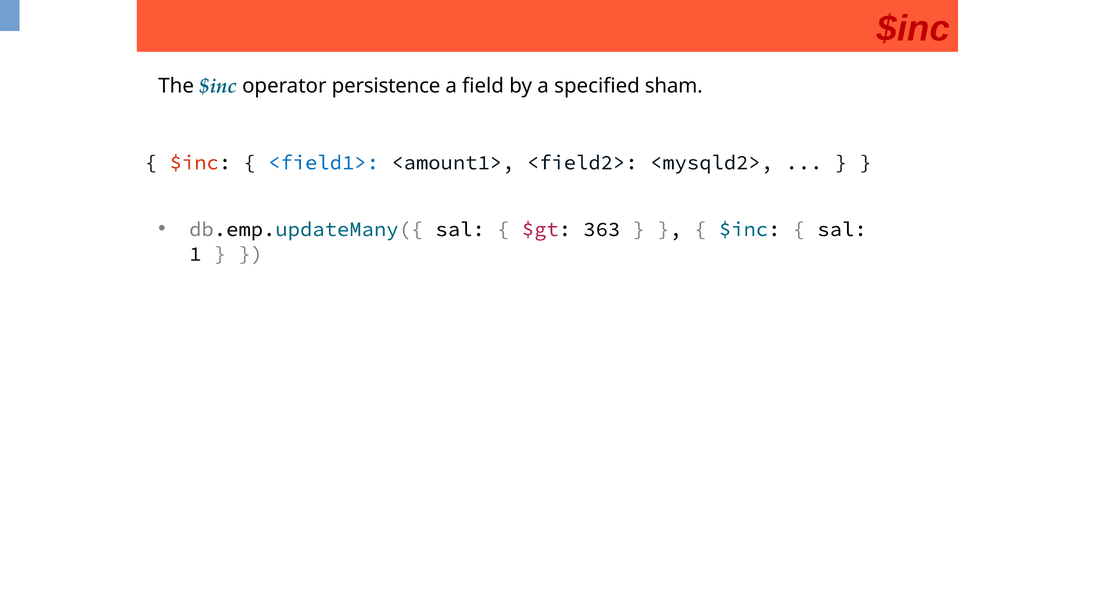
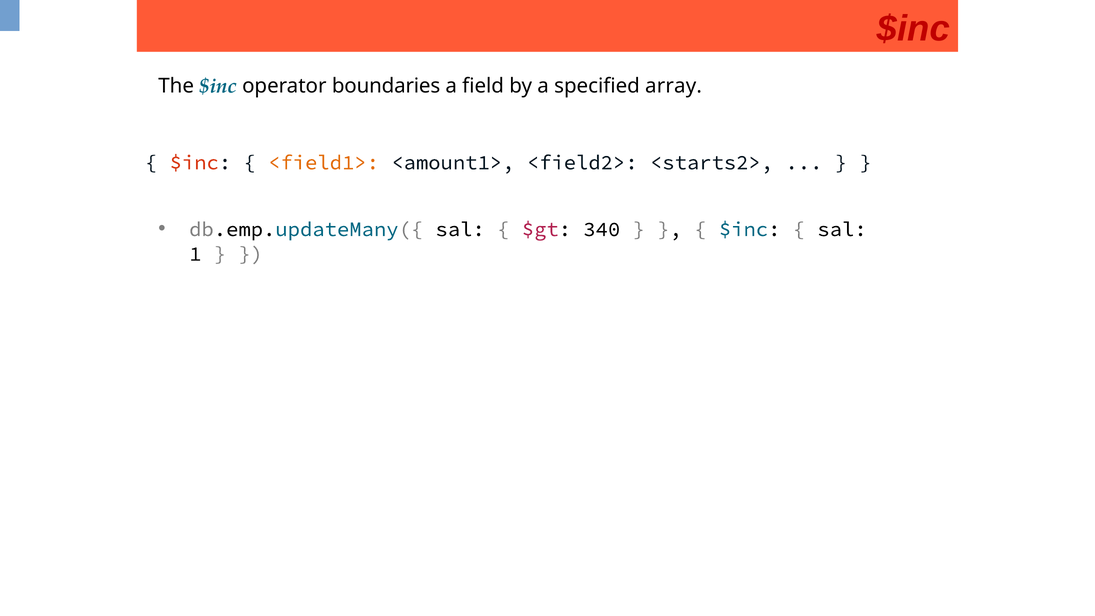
persistence: persistence -> boundaries (386, 86)
sham: sham -> array (674, 86)
<field1> colour: blue -> orange (324, 163)
<mysqld2>: <mysqld2> -> <starts2> (712, 163)
363: 363 -> 340 (602, 229)
